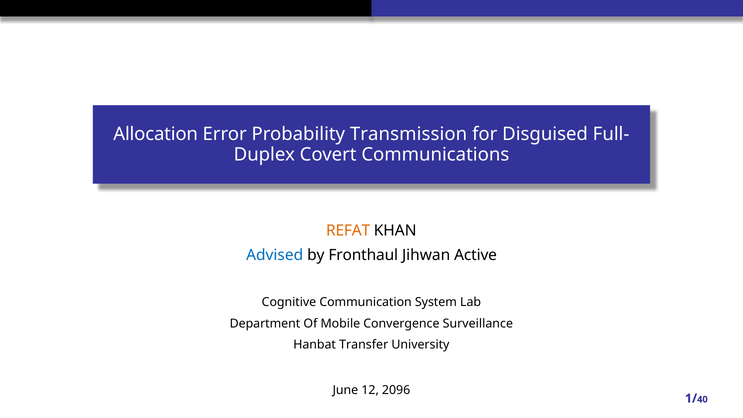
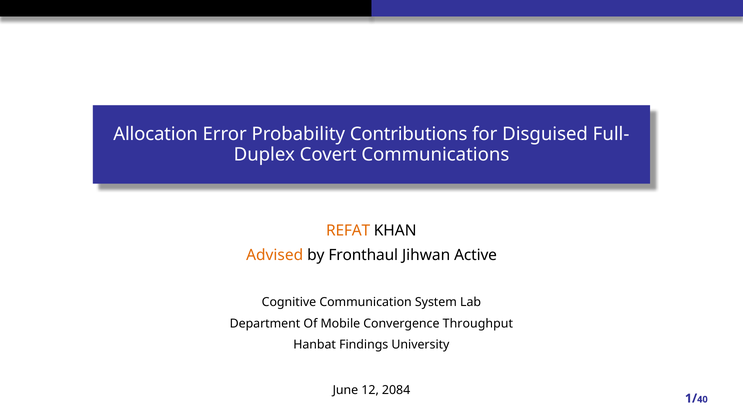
Transmission: Transmission -> Contributions (409, 134)
Advised colour: blue -> orange (275, 255)
Surveillance: Surveillance -> Throughput (478, 323)
Transfer: Transfer -> Findings (364, 345)
2096: 2096 -> 2084 (396, 390)
